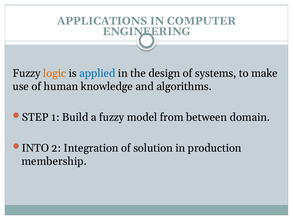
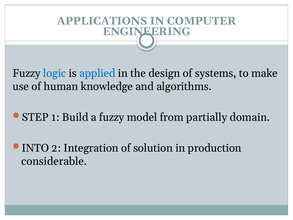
logic colour: orange -> blue (55, 73)
between: between -> partially (207, 117)
membership: membership -> considerable (54, 161)
